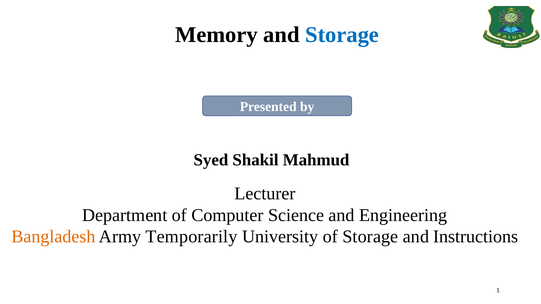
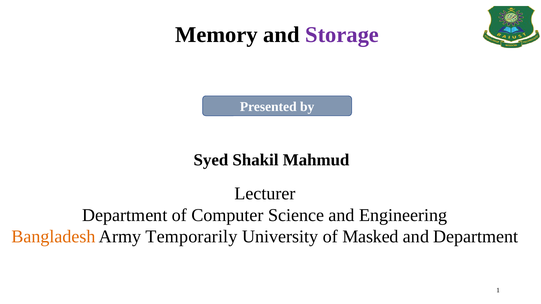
Storage colour: blue -> purple (342, 35)
of Storage: Storage -> Masked (371, 237)
and Instructions: Instructions -> Department (476, 237)
